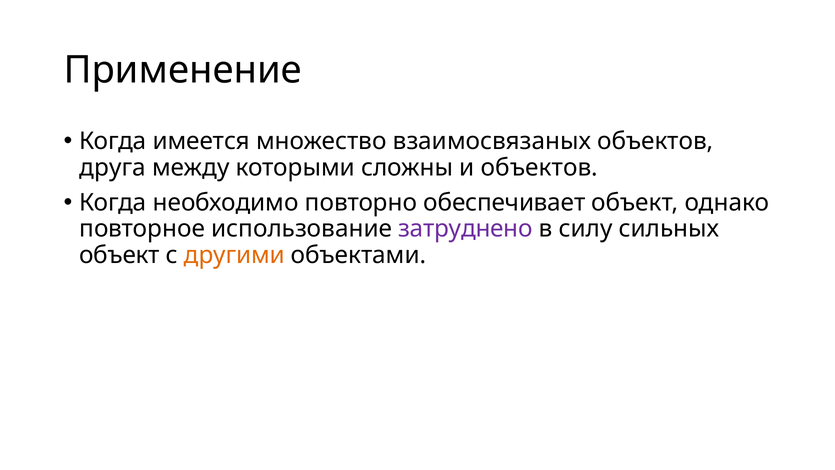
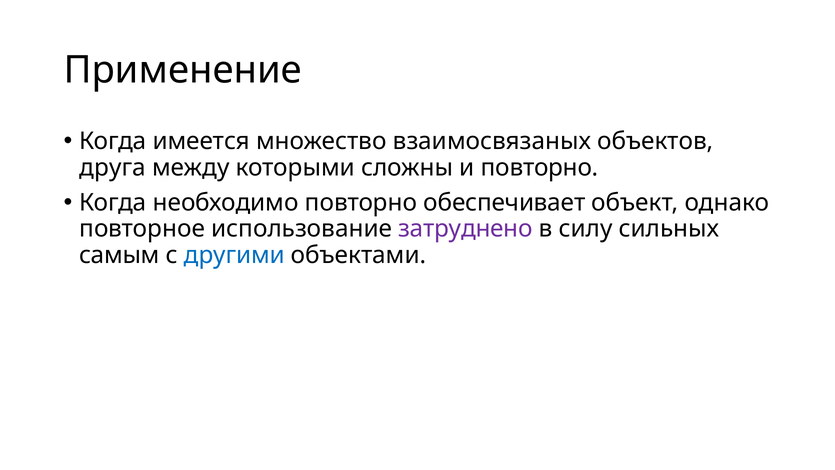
и объектов: объектов -> повторно (540, 167)
объект: объект -> самым (119, 255)
другими colour: orange -> blue (234, 255)
